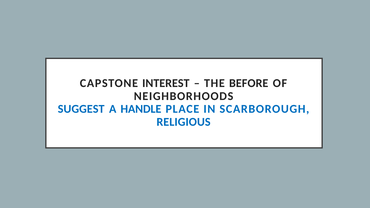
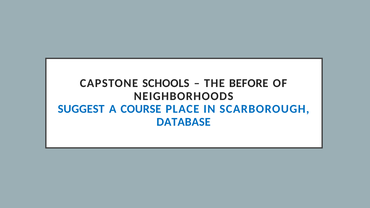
INTEREST: INTEREST -> SCHOOLS (166, 83)
HANDLE: HANDLE -> COURSE (141, 109)
RELIGIOUS: RELIGIOUS -> DATABASE (184, 122)
